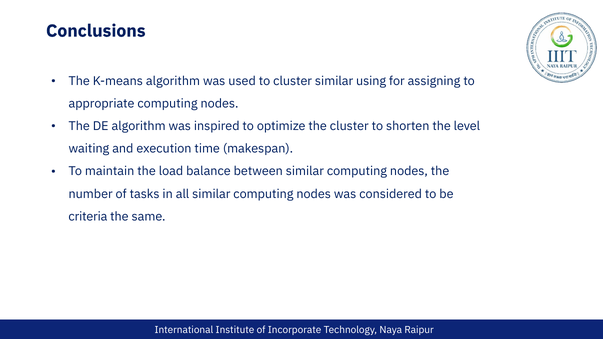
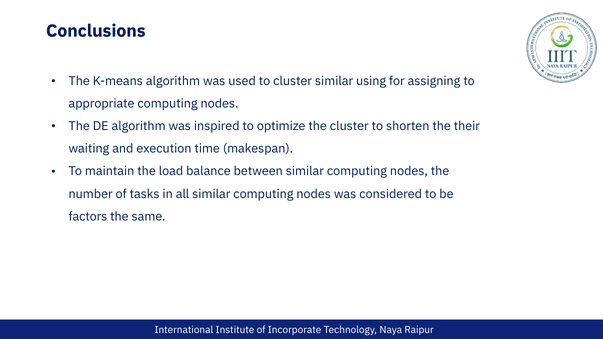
level: level -> their (467, 126)
criteria: criteria -> factors (88, 217)
